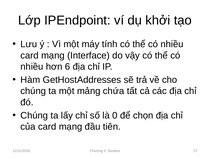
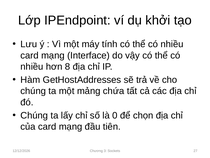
6: 6 -> 8 (68, 66)
